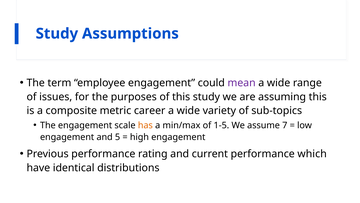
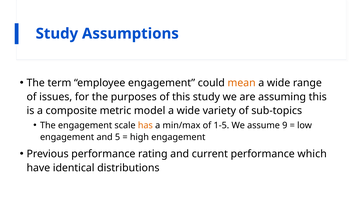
mean colour: purple -> orange (242, 83)
career: career -> model (150, 110)
7: 7 -> 9 (285, 125)
